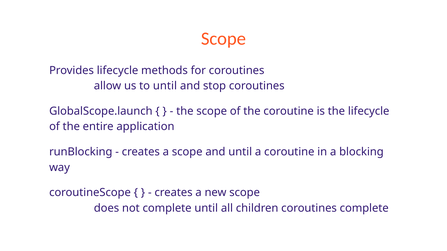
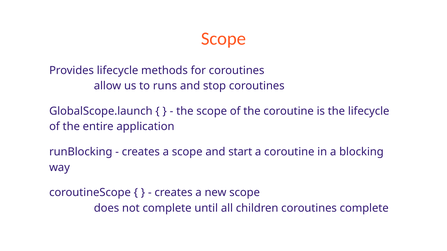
to until: until -> runs (165, 86)
and until: until -> start (240, 152)
